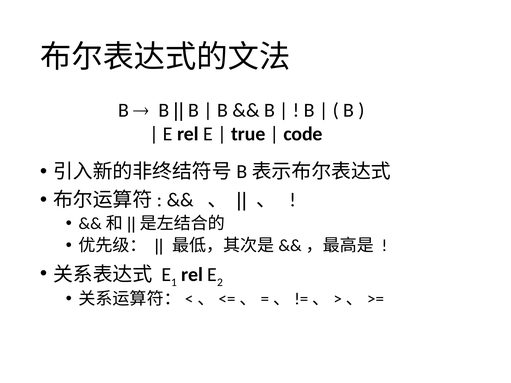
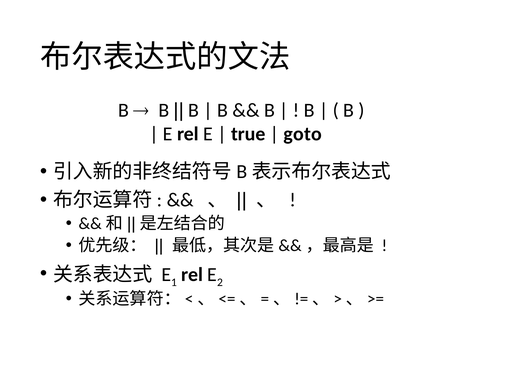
code: code -> goto (303, 134)
